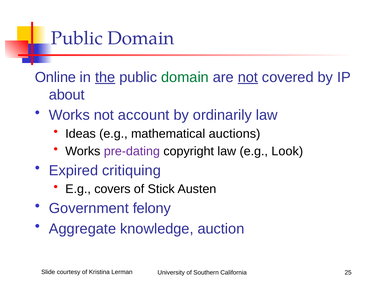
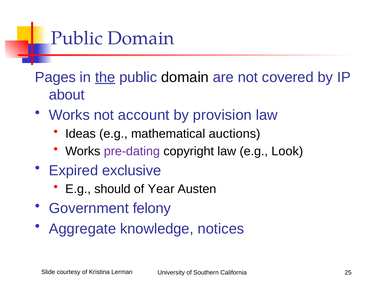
Online: Online -> Pages (55, 77)
domain colour: green -> black (185, 77)
not underline: present -> none (248, 77)
ordinarily: ordinarily -> provision (222, 115)
critiquing: critiquing -> exclusive (132, 170)
covers: covers -> should (112, 189)
Stick: Stick -> Year (161, 189)
auction: auction -> notices (221, 228)
